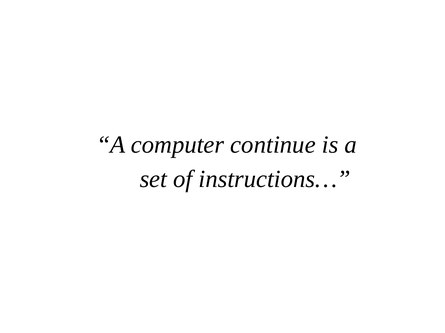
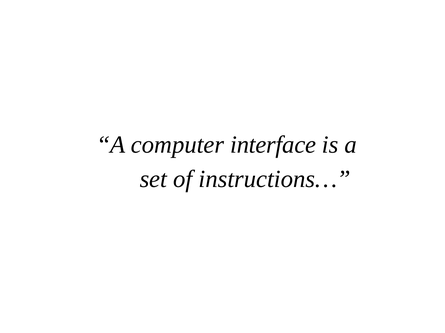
continue: continue -> interface (273, 145)
